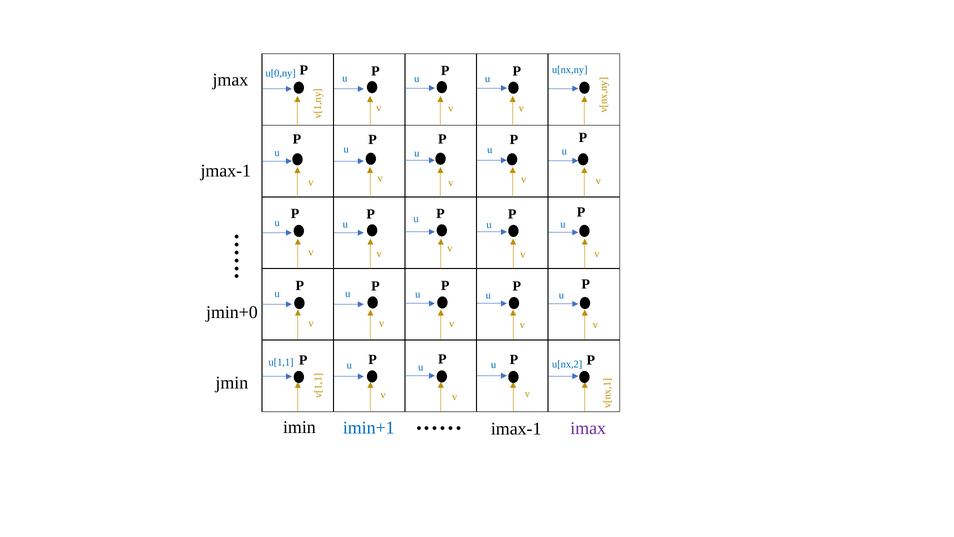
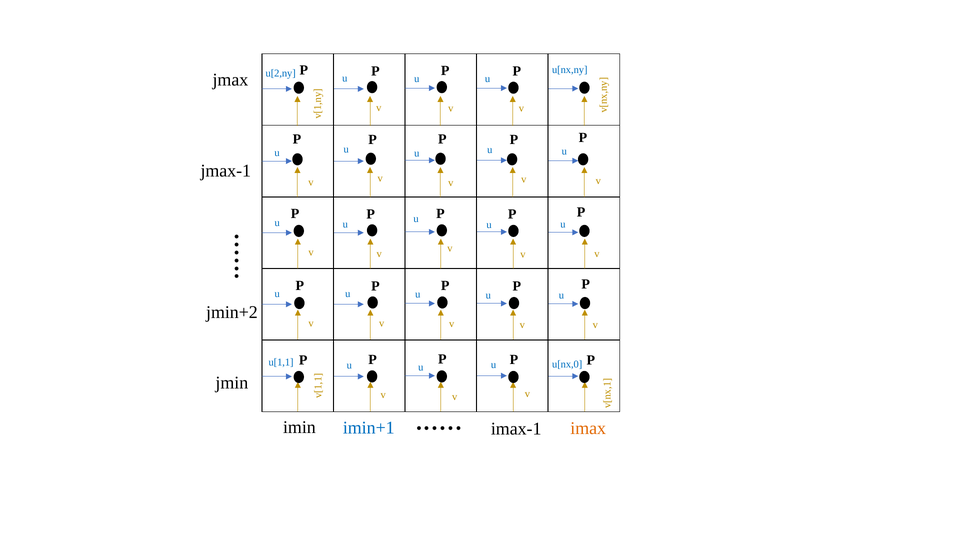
u[0,ny: u[0,ny -> u[2,ny (281, 73)
jmin+0: jmin+0 -> jmin+2 (232, 312)
u[nx,2: u[nx,2 -> u[nx,0 (567, 364)
imax colour: purple -> orange (588, 428)
